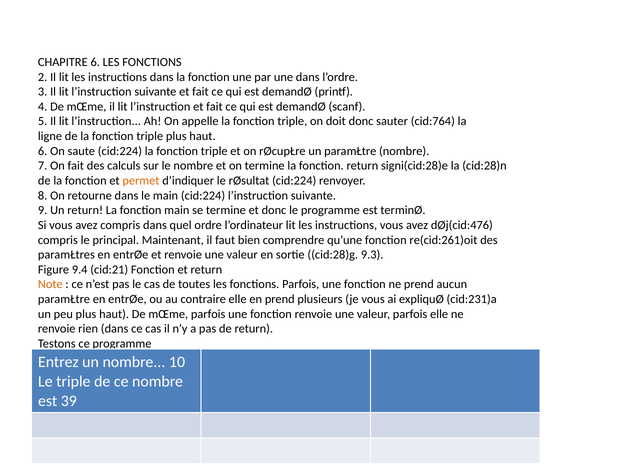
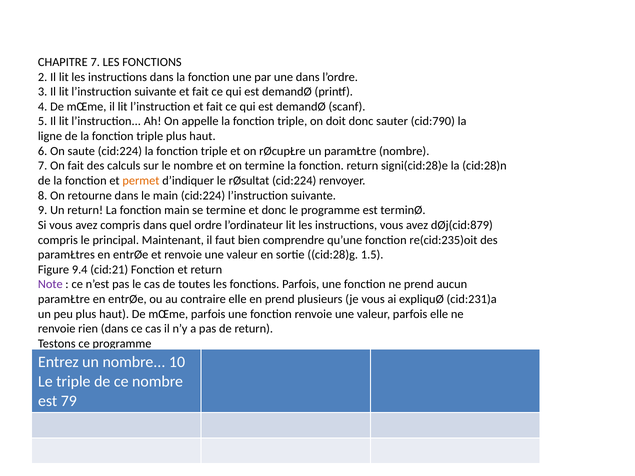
CHAPITRE 6: 6 -> 7 (95, 62)
cid:764: cid:764 -> cid:790 (433, 121)
dØj(cid:476: dØj(cid:476 -> dØj(cid:879 (462, 225)
re(cid:261)oit: re(cid:261)oit -> re(cid:235)oit (443, 240)
9.3: 9.3 -> 1.5 (372, 255)
Note colour: orange -> purple (50, 285)
39: 39 -> 79 (69, 401)
